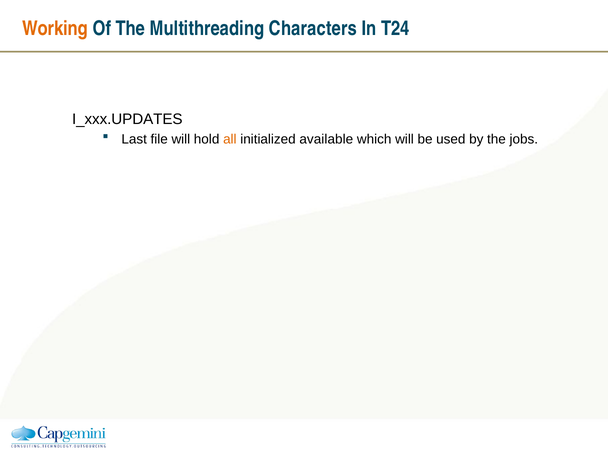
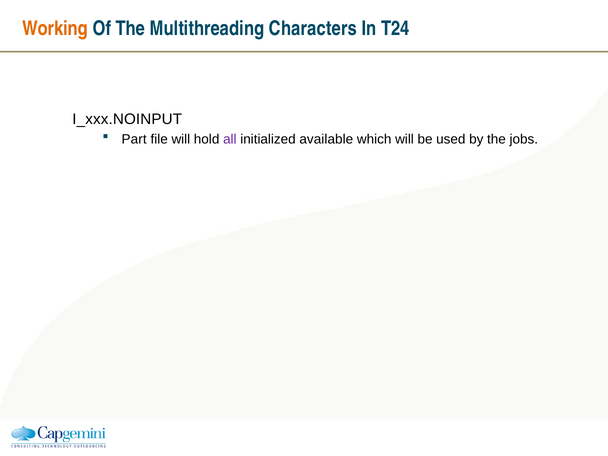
I_xxx.UPDATES: I_xxx.UPDATES -> I_xxx.NOINPUT (127, 119)
Last: Last -> Part (134, 139)
all colour: orange -> purple (230, 139)
